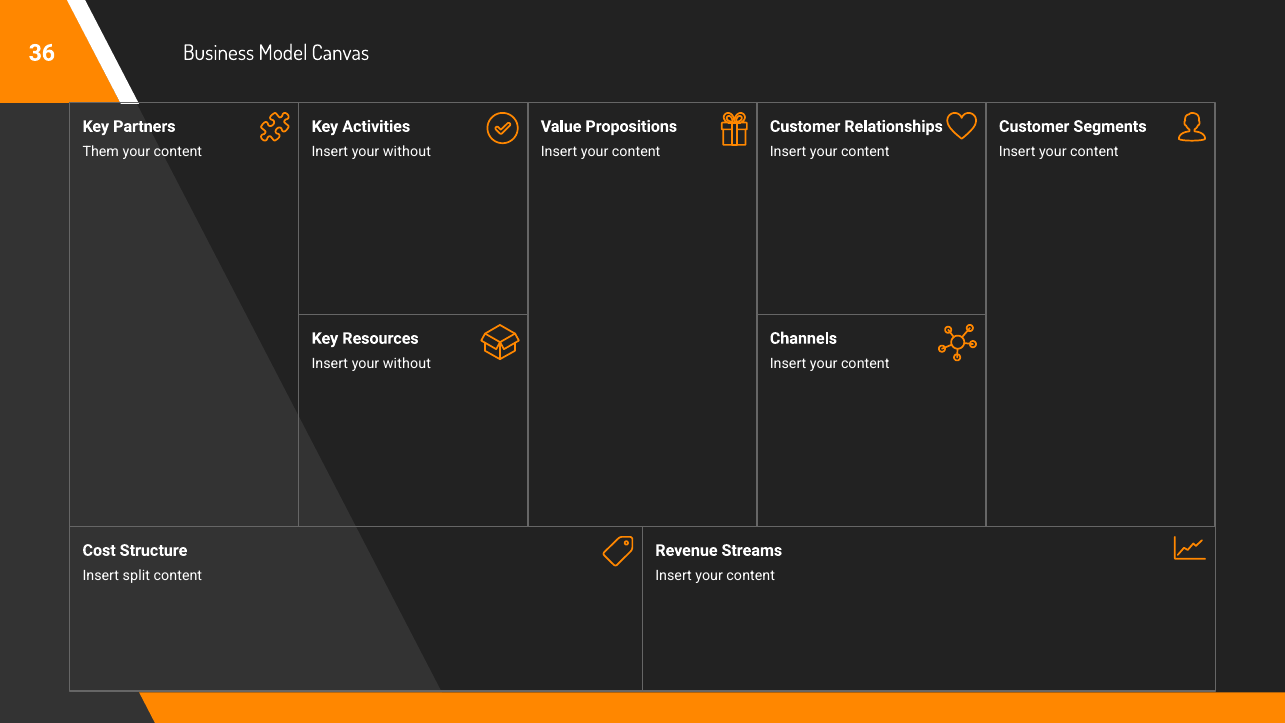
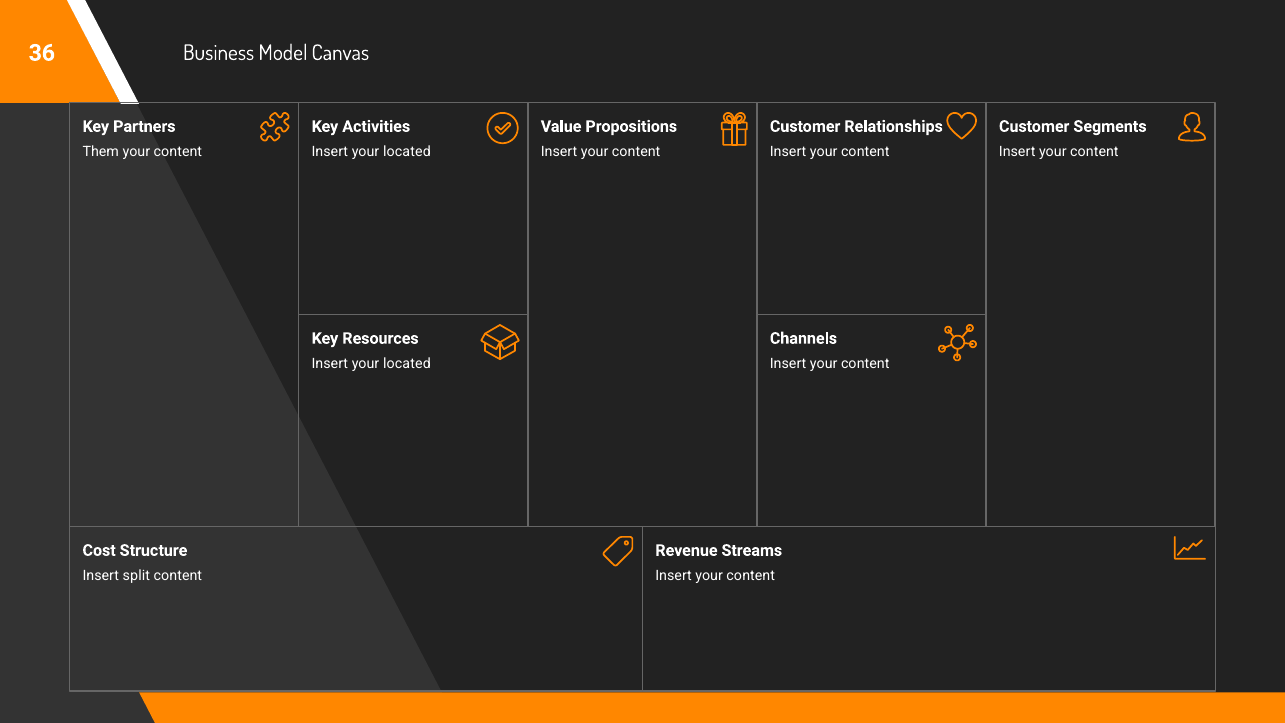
without: without -> located (407, 152)
without: without -> located (407, 364)
